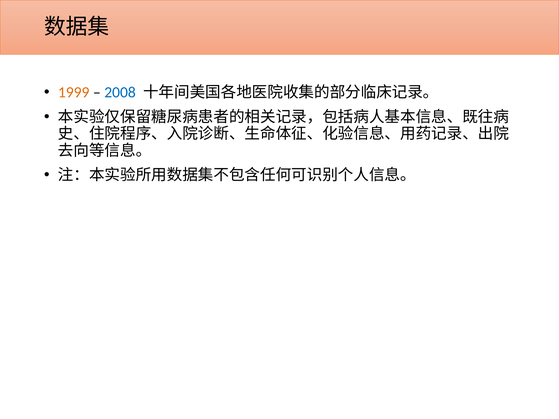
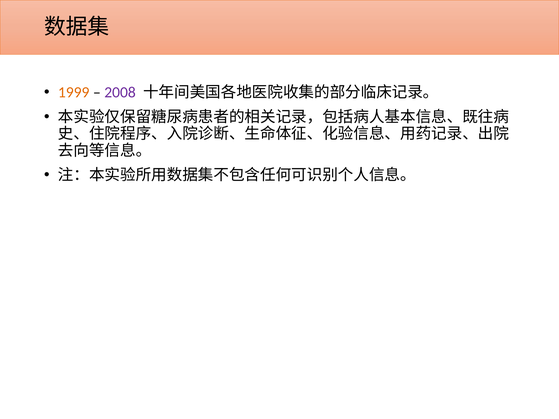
2008 colour: blue -> purple (120, 92)
